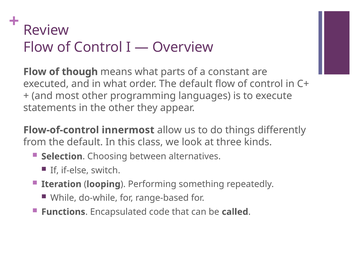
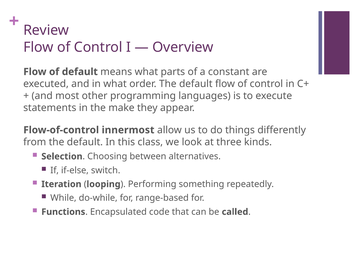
of though: though -> default (80, 72)
the other: other -> make (121, 108)
